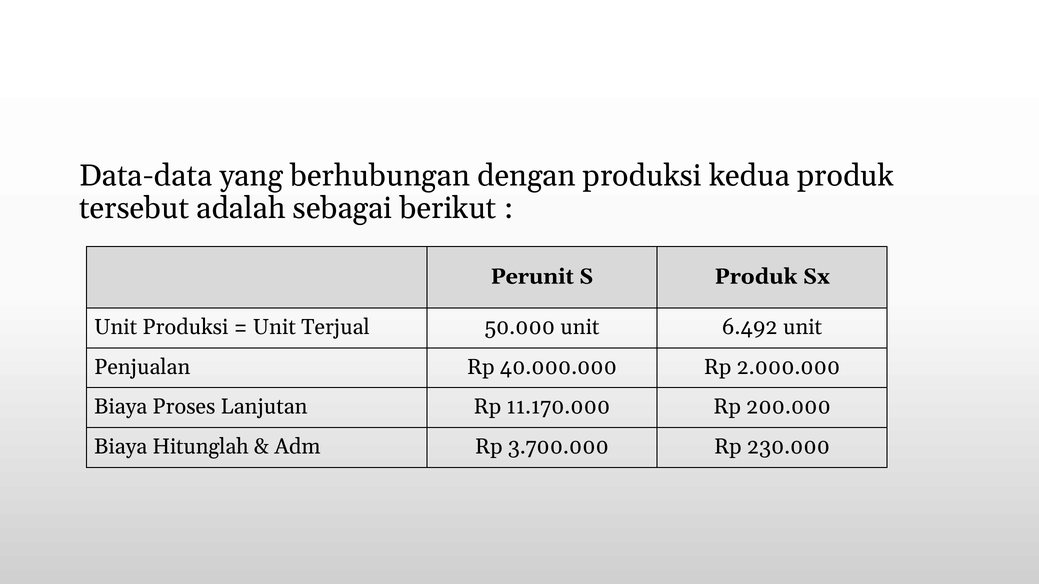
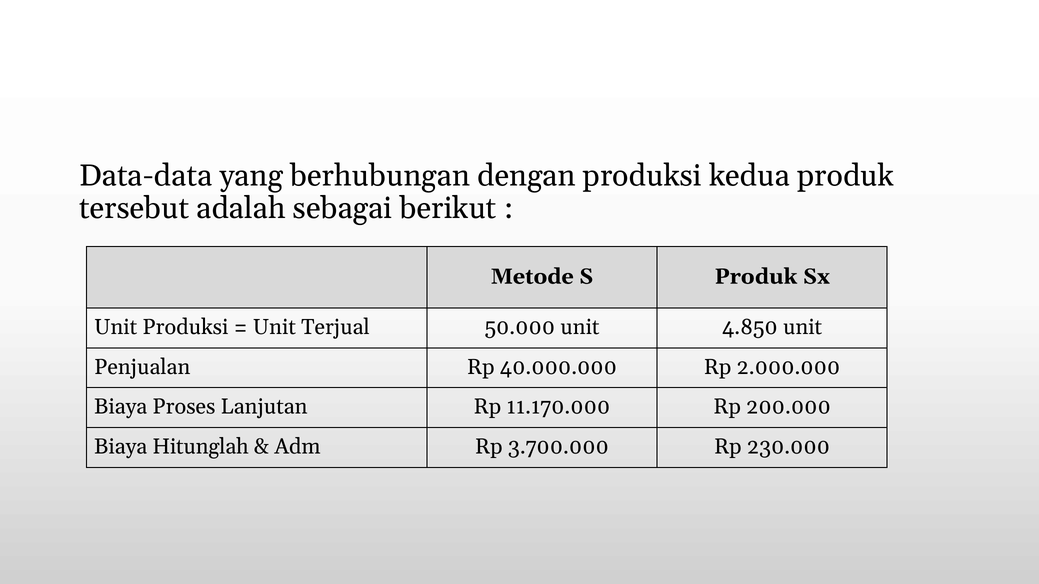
Perunit: Perunit -> Metode (532, 277)
6.492: 6.492 -> 4.850 (750, 327)
